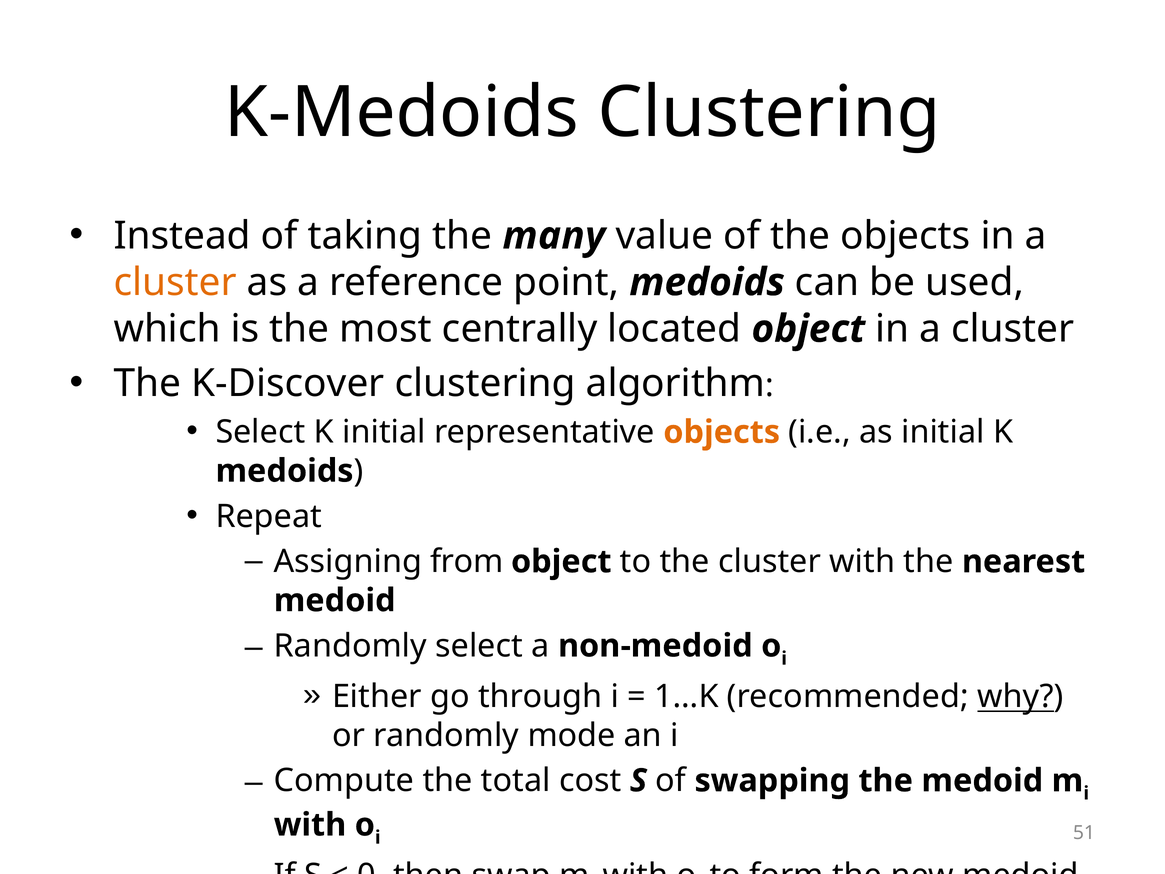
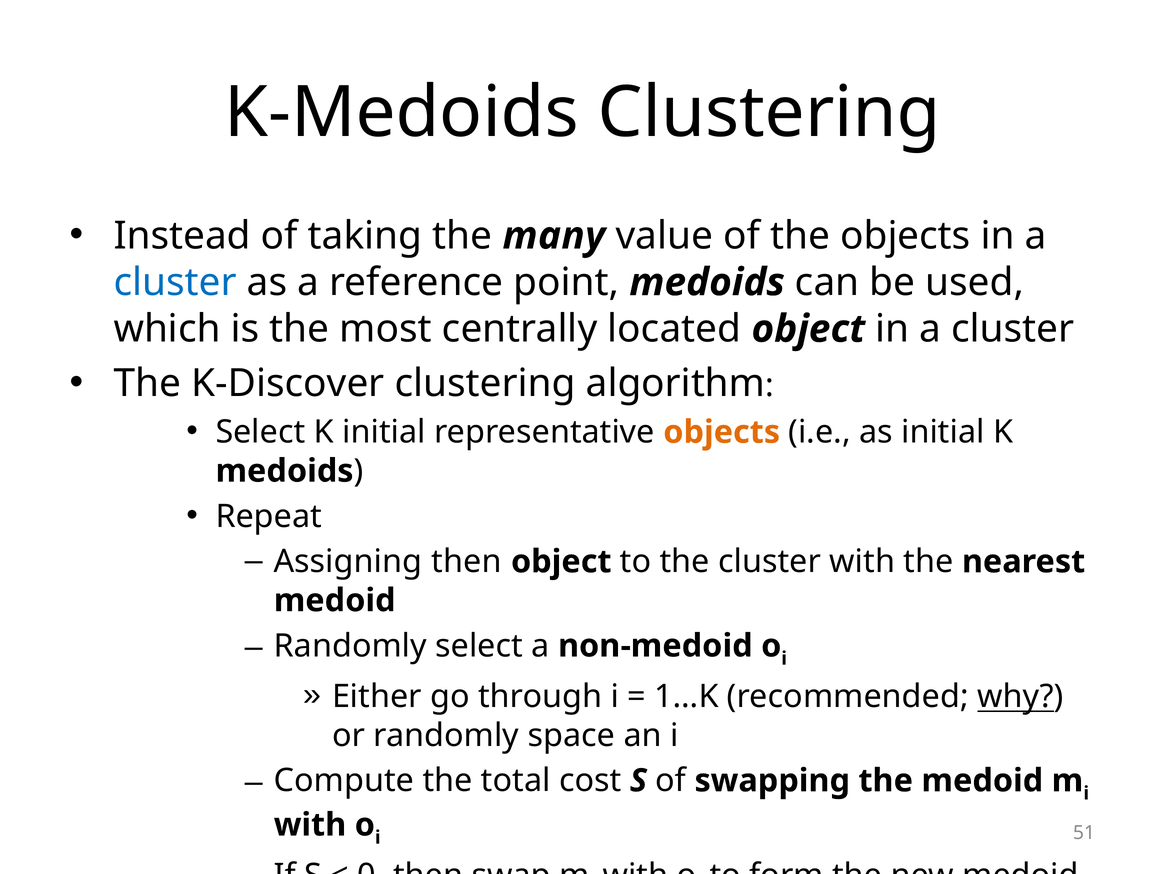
cluster colour: orange -> blue (175, 282)
Assigning from: from -> then (466, 561)
mode: mode -> space (571, 735)
